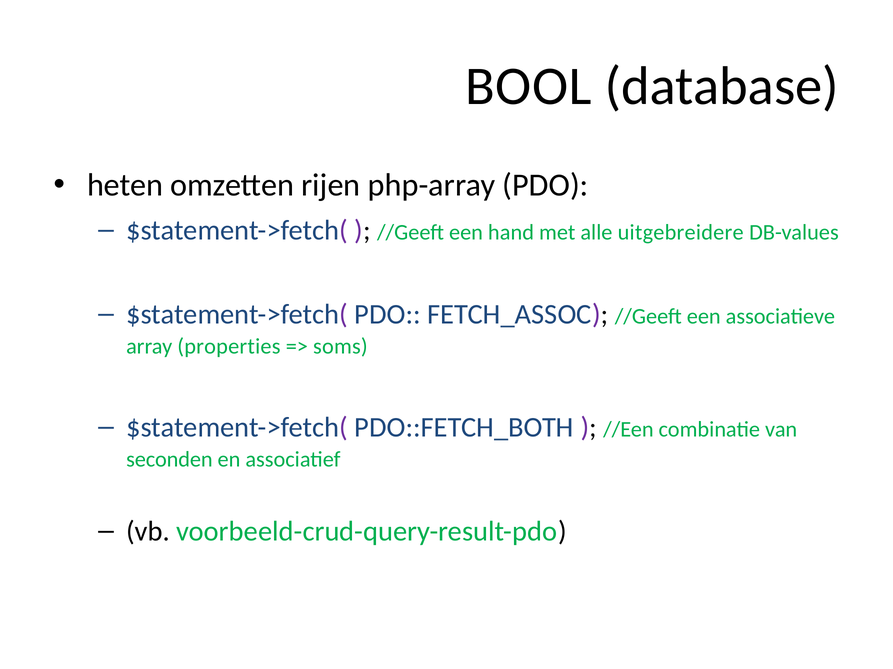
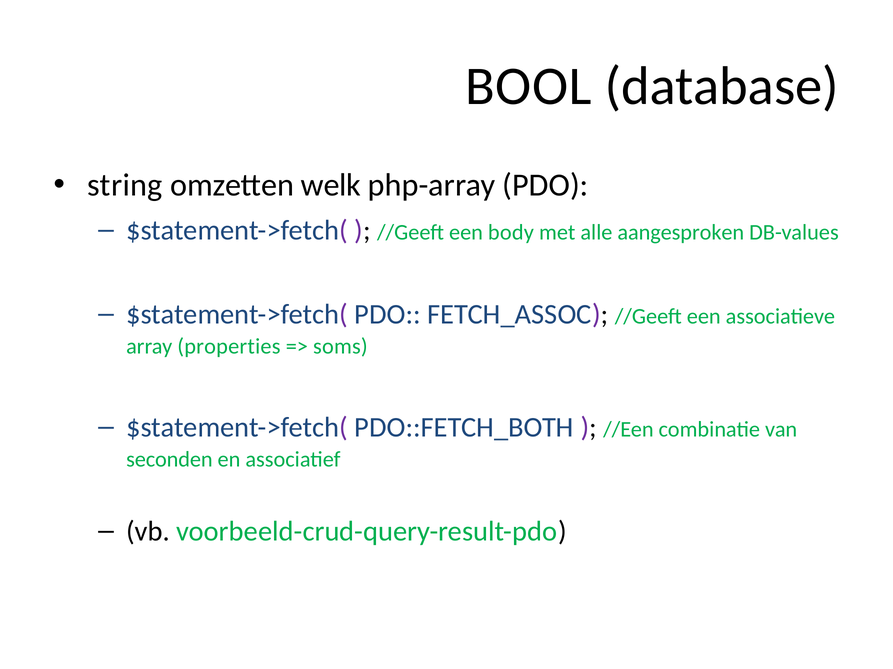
heten: heten -> string (125, 185)
rijen: rijen -> welk (331, 185)
hand: hand -> body (511, 233)
uitgebreidere: uitgebreidere -> aangesproken (681, 233)
